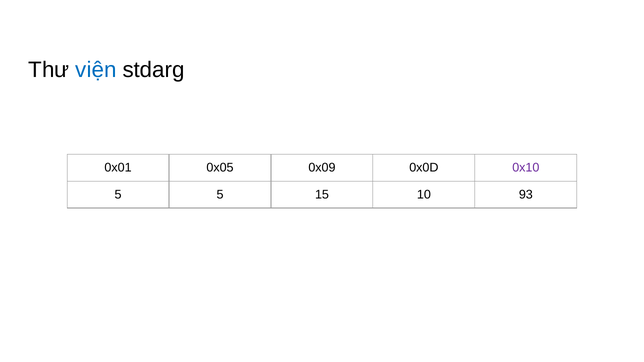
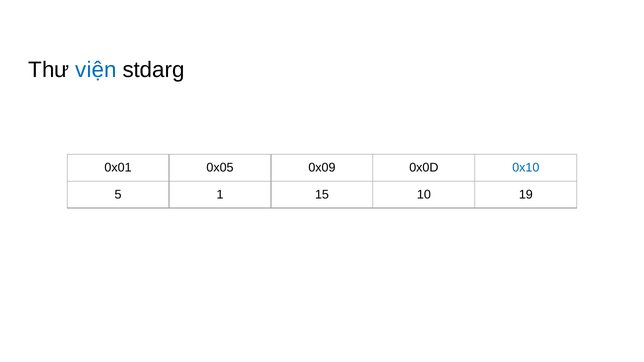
0x10 colour: purple -> blue (526, 168)
5 5: 5 -> 1 (220, 195)
93: 93 -> 19 (526, 195)
